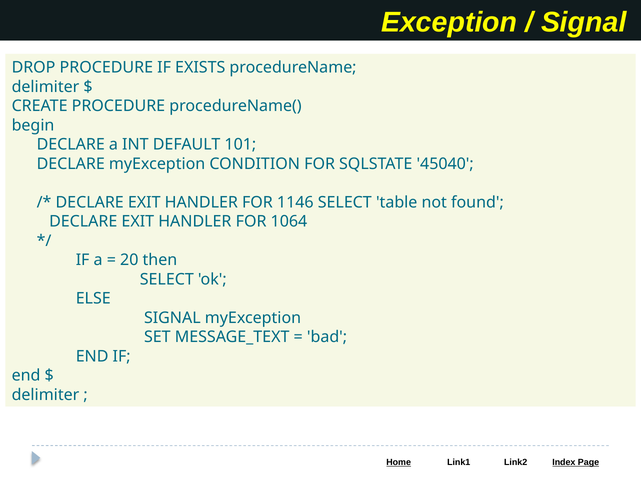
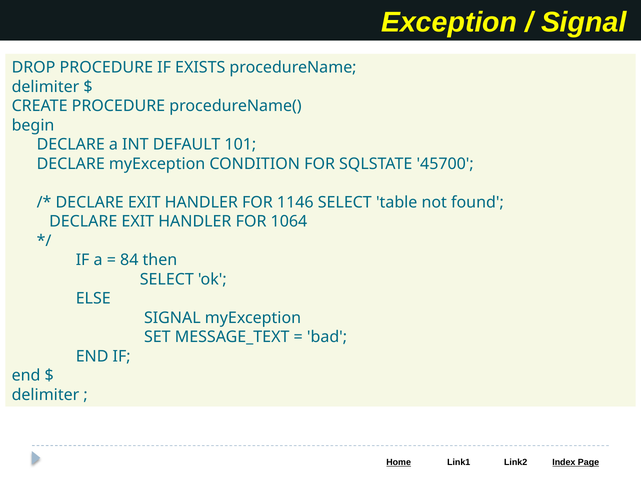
45040: 45040 -> 45700 (445, 164)
20: 20 -> 84 (129, 260)
